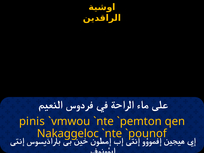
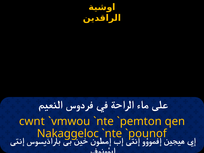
pinis: pinis -> cwnt (32, 121)
